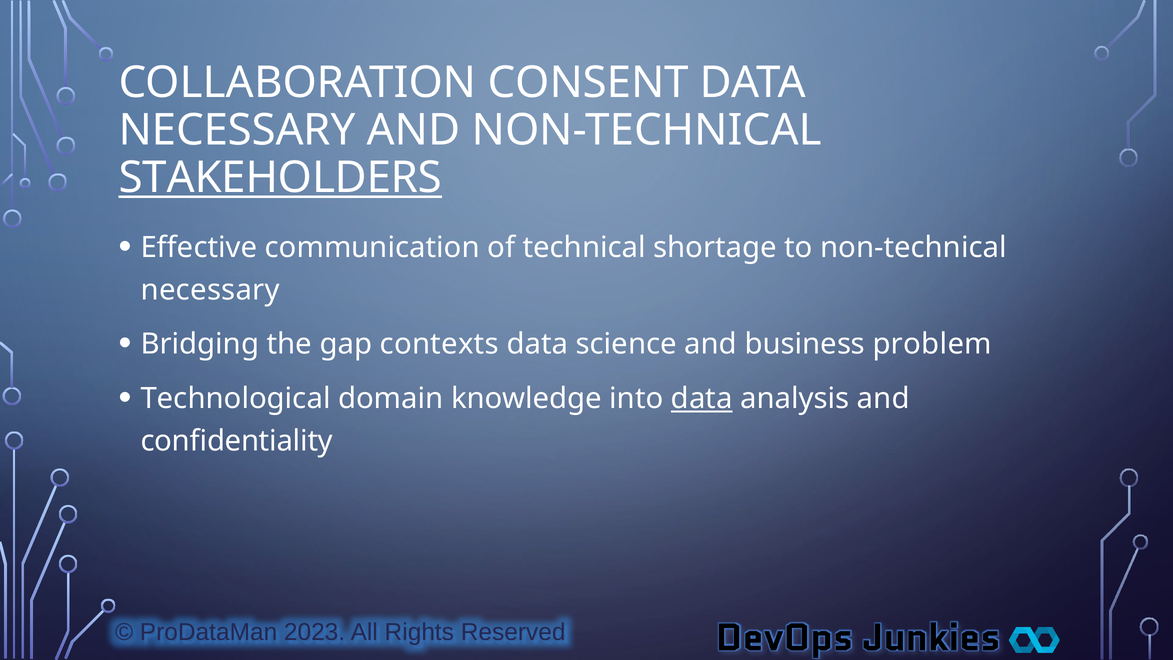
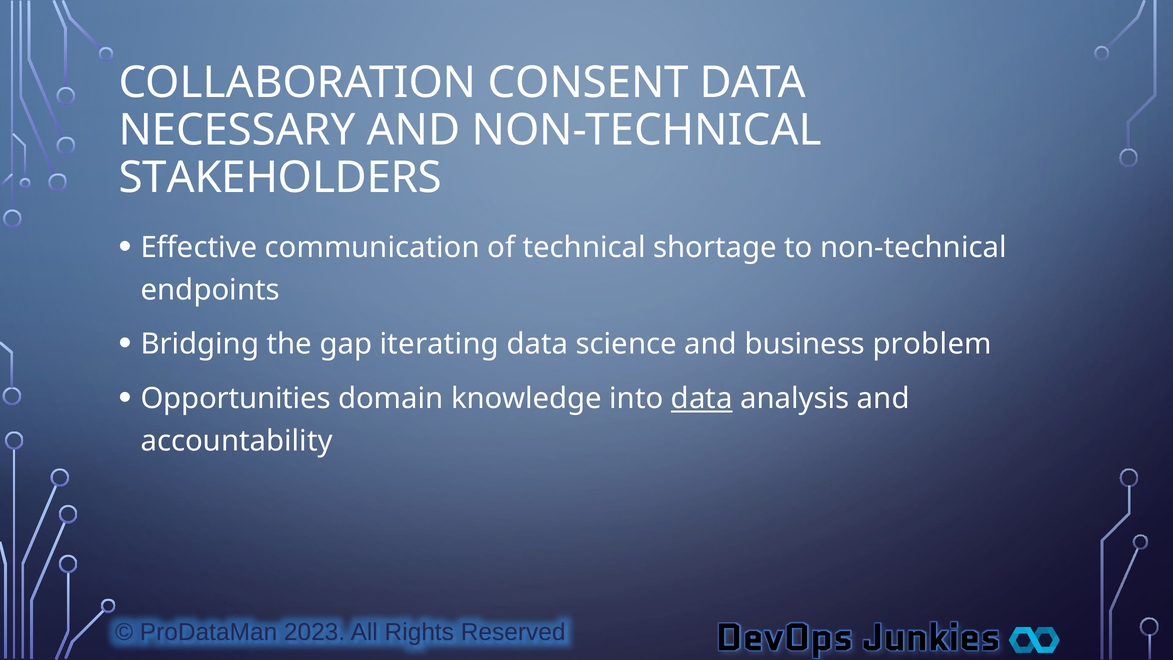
STAKEHOLDERS underline: present -> none (280, 178)
necessary: necessary -> endpoints (210, 290)
contexts: contexts -> iterating (439, 344)
Technological: Technological -> Opportunities (236, 399)
confidentiality: confidentiality -> accountability (237, 441)
